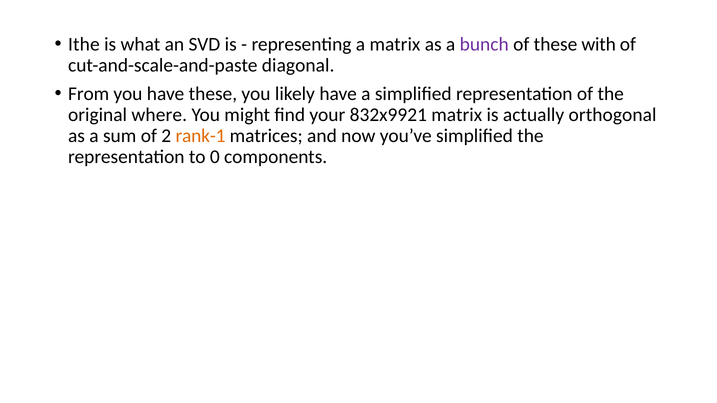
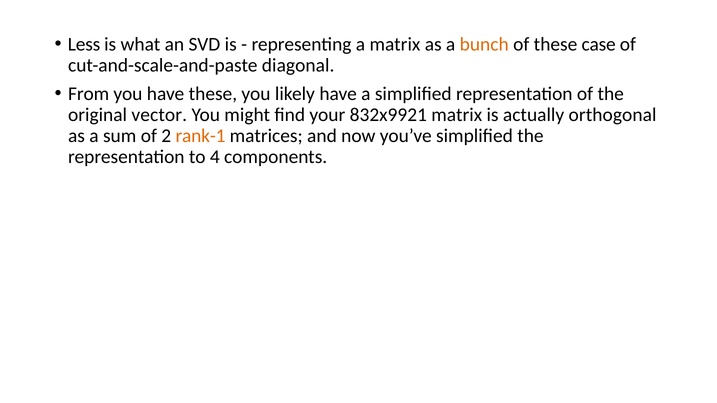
Ithe: Ithe -> Less (84, 44)
bunch colour: purple -> orange (484, 44)
with: with -> case (599, 44)
where: where -> vector (159, 115)
0: 0 -> 4 (215, 157)
